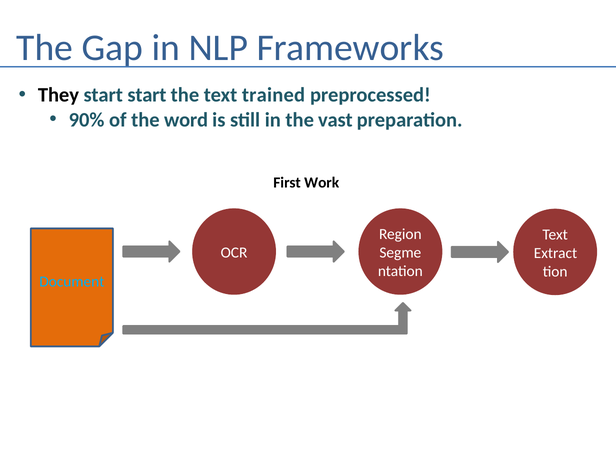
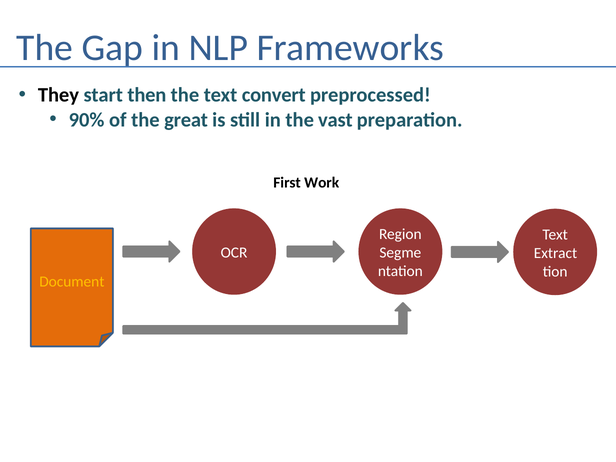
start start: start -> then (147, 95)
trained: trained -> convert (274, 95)
word: word -> great (186, 120)
Document colour: light blue -> yellow (72, 282)
